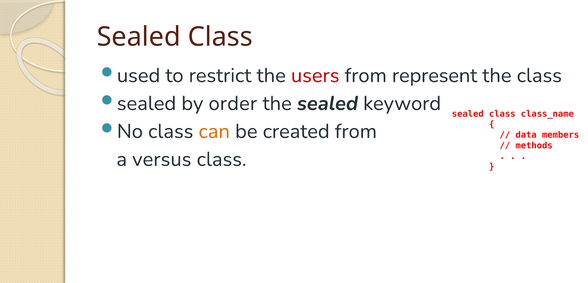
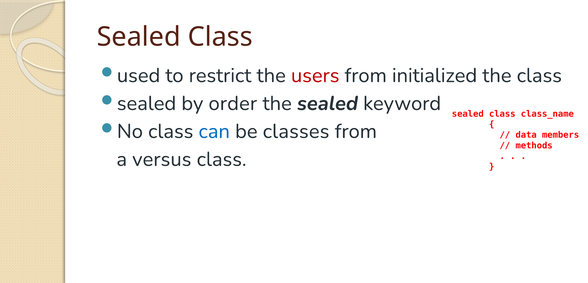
represent: represent -> initialized (435, 75)
can colour: orange -> blue (214, 131)
created: created -> classes (296, 131)
